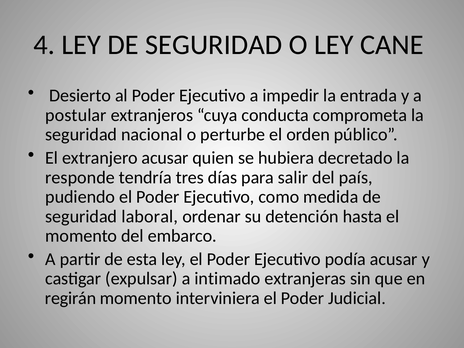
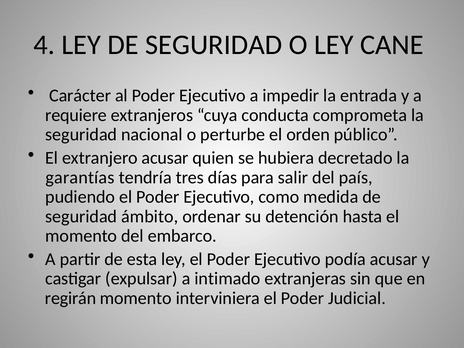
Desierto: Desierto -> Carácter (80, 96)
postular: postular -> requiere (76, 115)
responde: responde -> garantías (80, 177)
laboral: laboral -> ámbito (150, 216)
